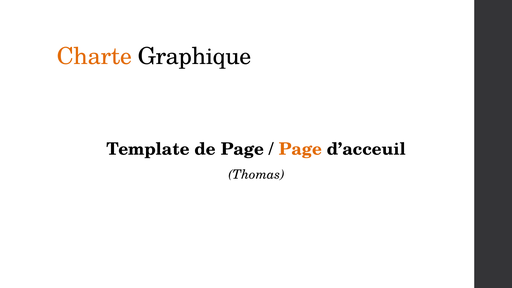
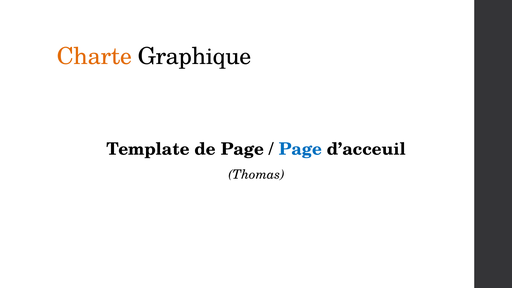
Page colour: orange -> blue (300, 149)
